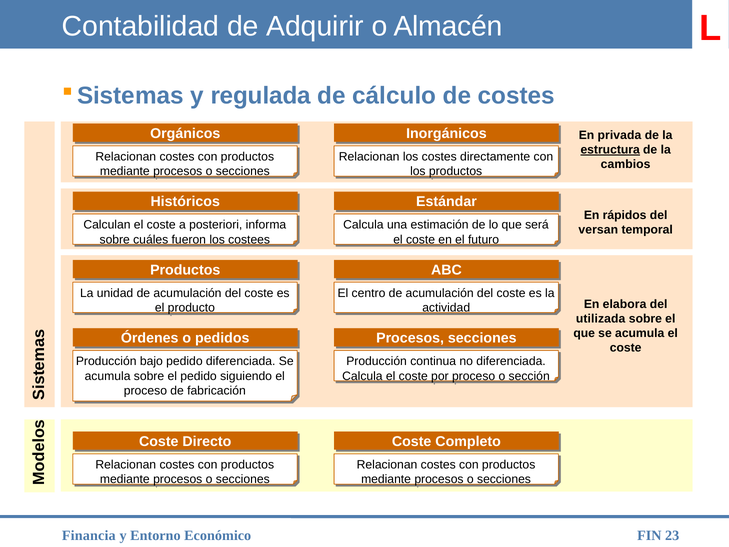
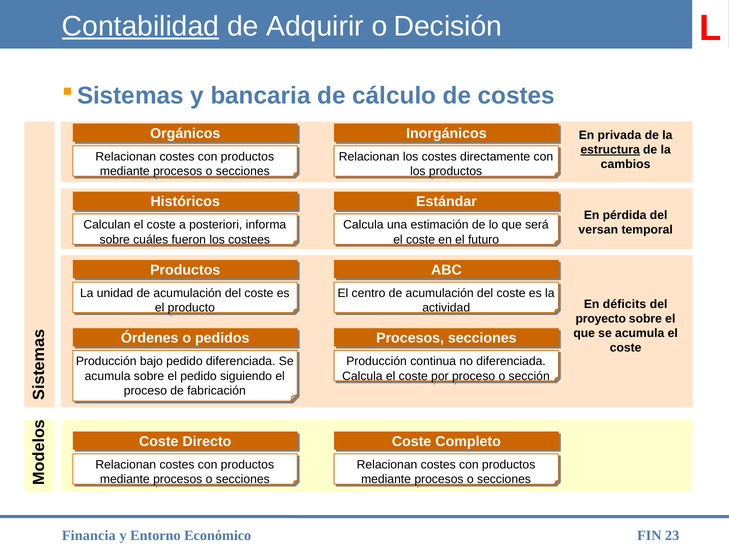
Contabilidad underline: none -> present (141, 26)
Almacén: Almacén -> Decisión (448, 26)
regulada: regulada -> bancaria (261, 96)
rápidos: rápidos -> pérdida (625, 215)
elabora: elabora -> déficits (625, 304)
utilizada: utilizada -> proyecto (601, 319)
